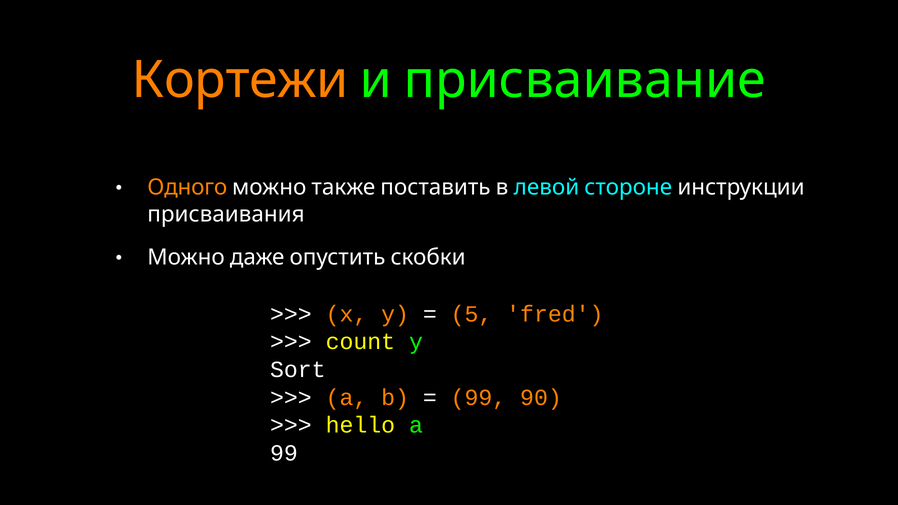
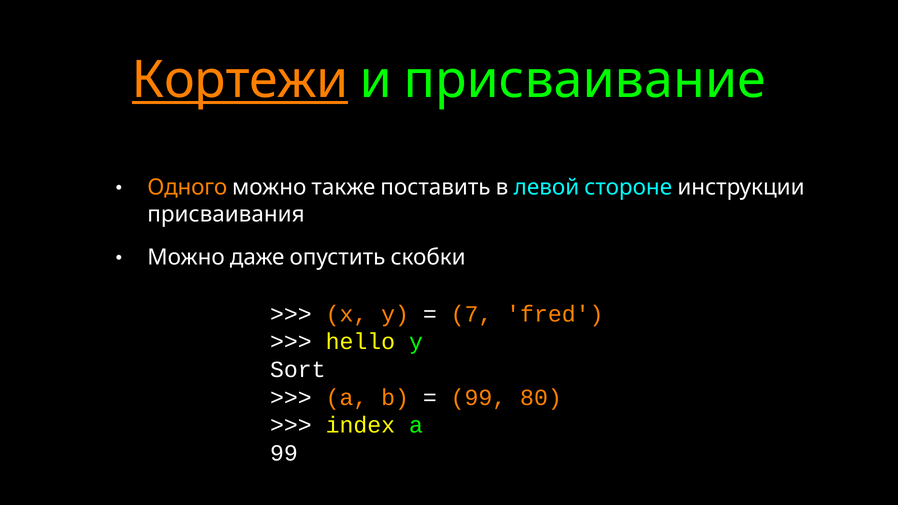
Кортежи underline: none -> present (240, 80)
5: 5 -> 7 (472, 314)
count: count -> hello (360, 342)
90: 90 -> 80 (541, 397)
hello: hello -> index (360, 425)
